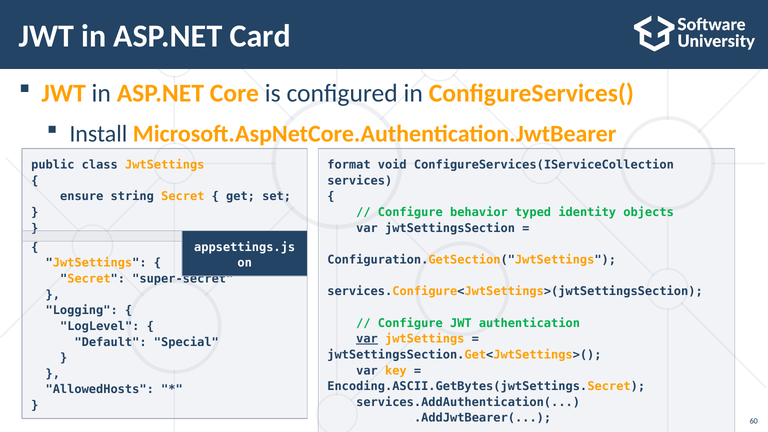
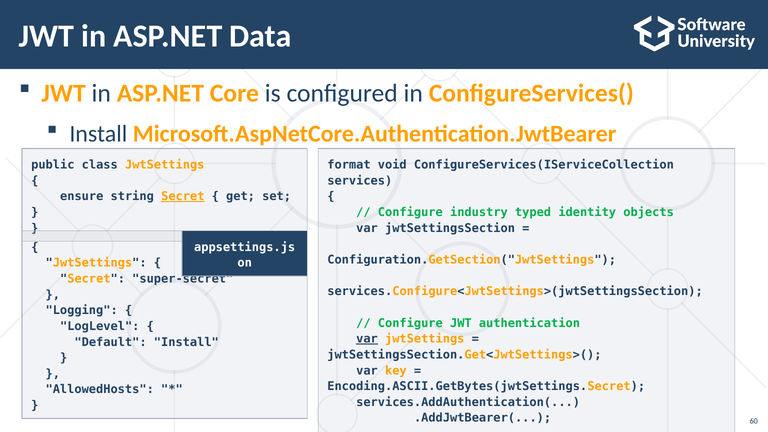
Card: Card -> Data (260, 36)
Secret underline: none -> present (183, 196)
behavior: behavior -> industry (479, 212)
Default Special: Special -> Install (186, 342)
